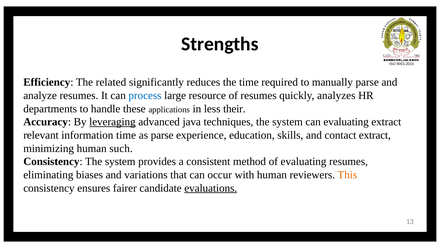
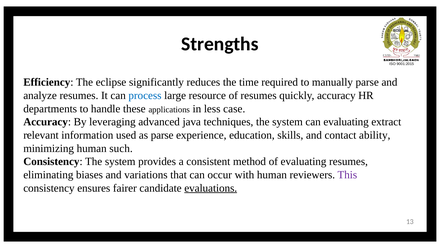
related: related -> eclipse (111, 82)
quickly analyzes: analyzes -> accuracy (336, 95)
their: their -> case (234, 109)
leveraging underline: present -> none (112, 122)
information time: time -> used (126, 135)
contact extract: extract -> ability (375, 135)
This colour: orange -> purple (347, 175)
